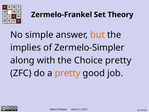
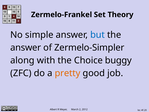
but colour: orange -> blue (97, 35)
implies: implies -> answer (26, 47)
Choice pretty: pretty -> buggy (118, 60)
